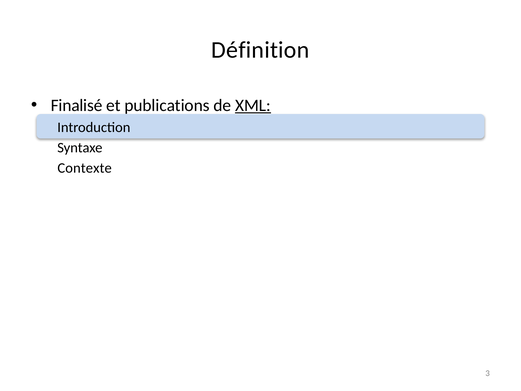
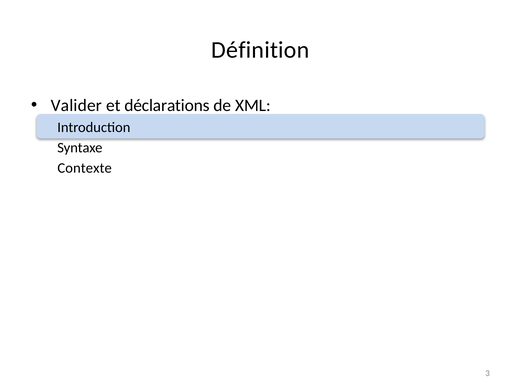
Finalisé: Finalisé -> Valider (76, 105)
publications: publications -> déclarations (167, 105)
XML underline: present -> none (253, 105)
